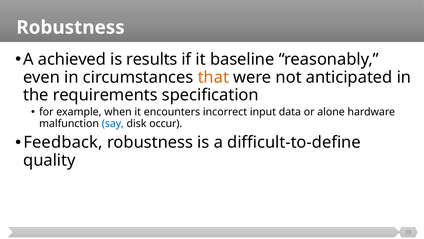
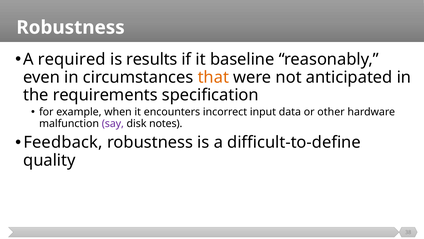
achieved: achieved -> required (72, 59)
alone: alone -> other (331, 112)
say colour: blue -> purple (113, 123)
occur: occur -> notes (166, 123)
